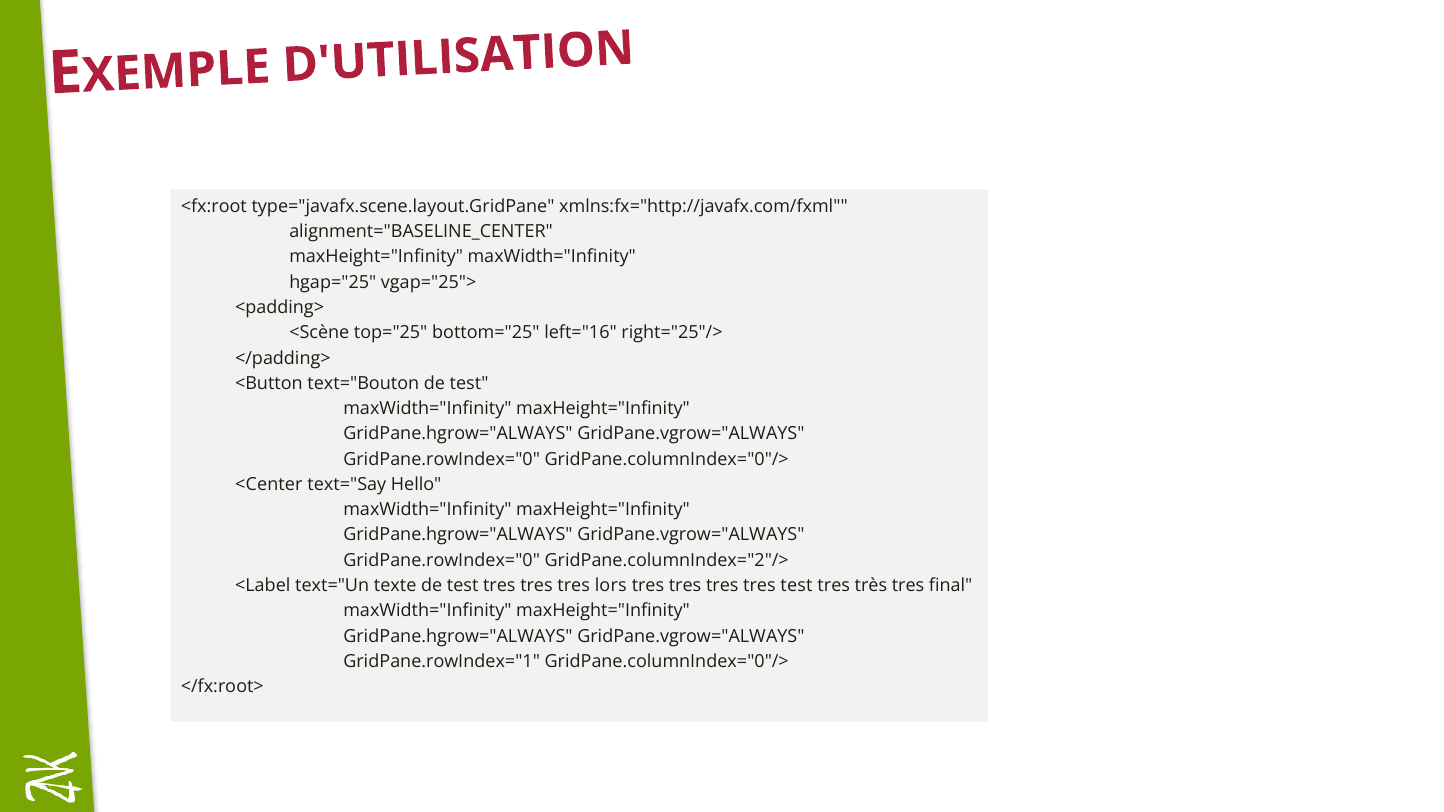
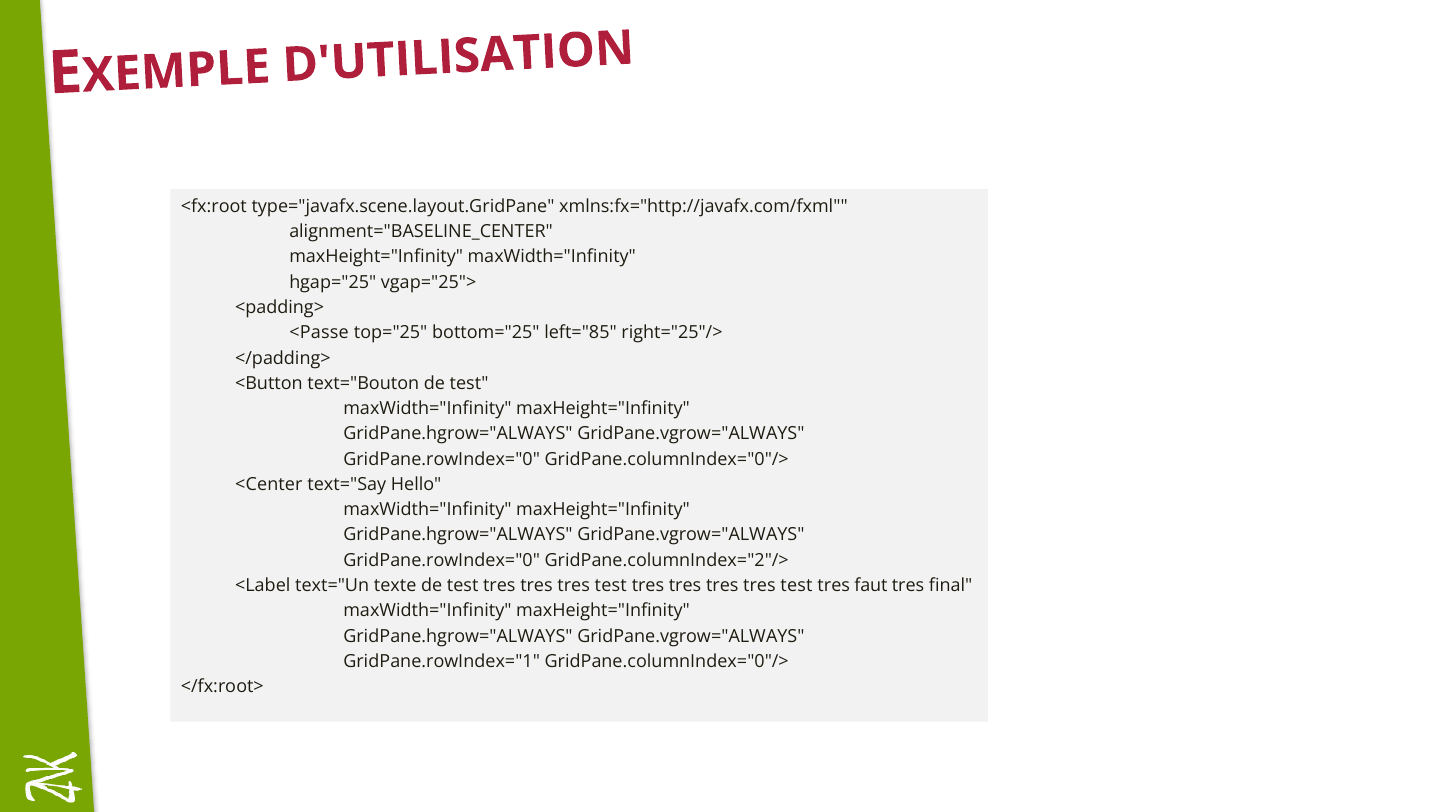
<Scène: <Scène -> <Passe (319, 333)
left="16: left="16 -> left="85 (581, 333)
lors: lors -> test (611, 586)
très: très -> faut (871, 586)
